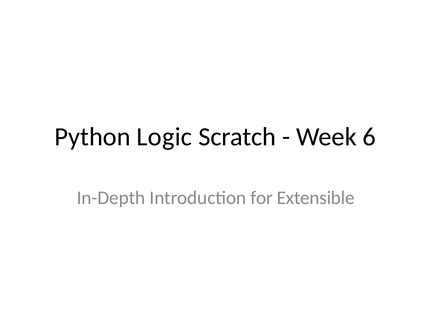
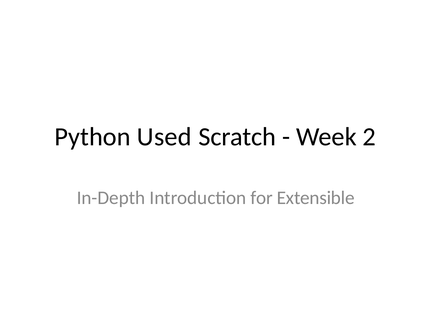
Logic: Logic -> Used (164, 137)
6: 6 -> 2 (369, 137)
